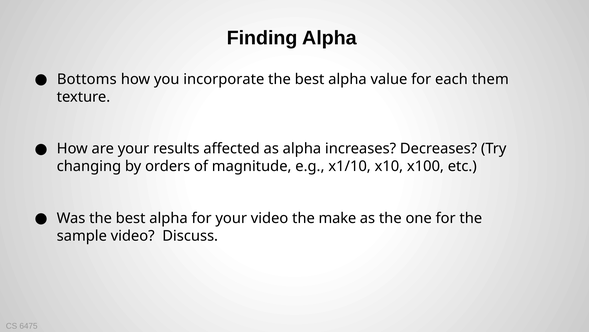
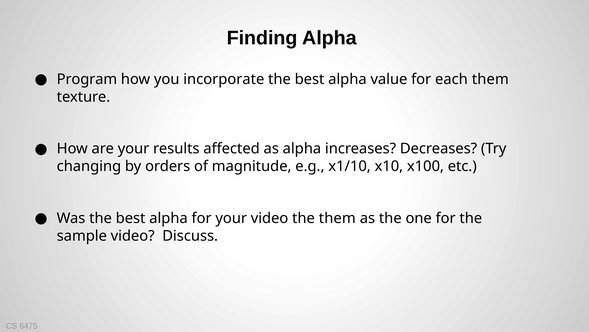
Bottoms: Bottoms -> Program (87, 79)
the make: make -> them (337, 218)
